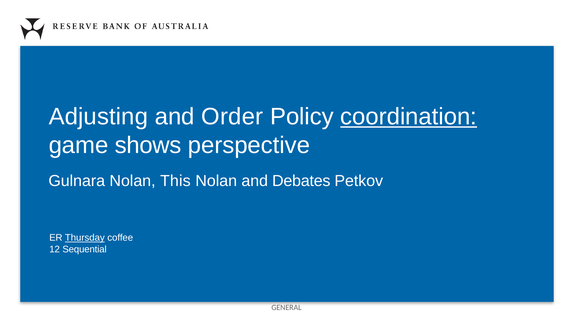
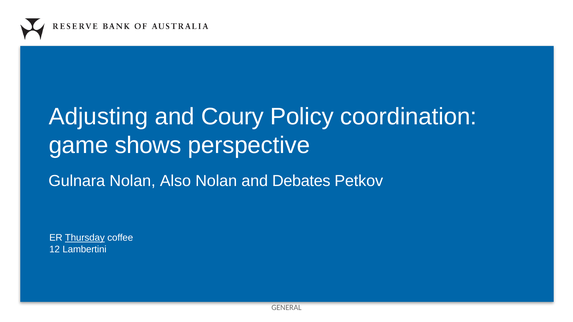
Order: Order -> Coury (232, 117)
coordination underline: present -> none (409, 117)
This: This -> Also (175, 181)
Sequential: Sequential -> Lambertini (85, 250)
